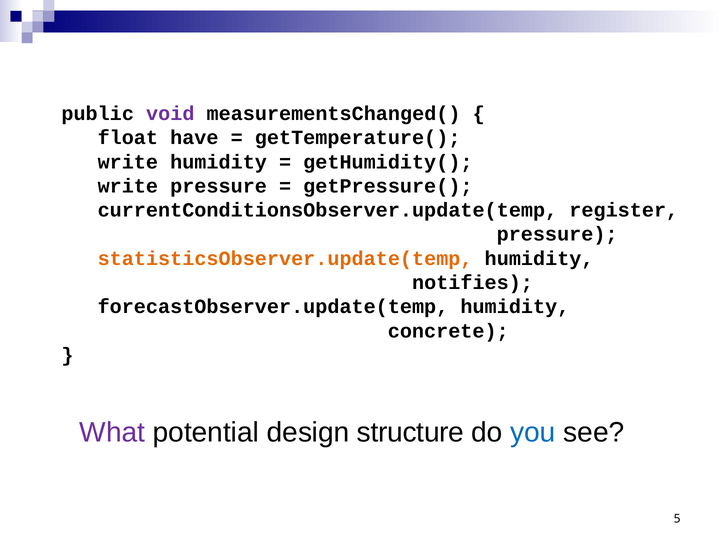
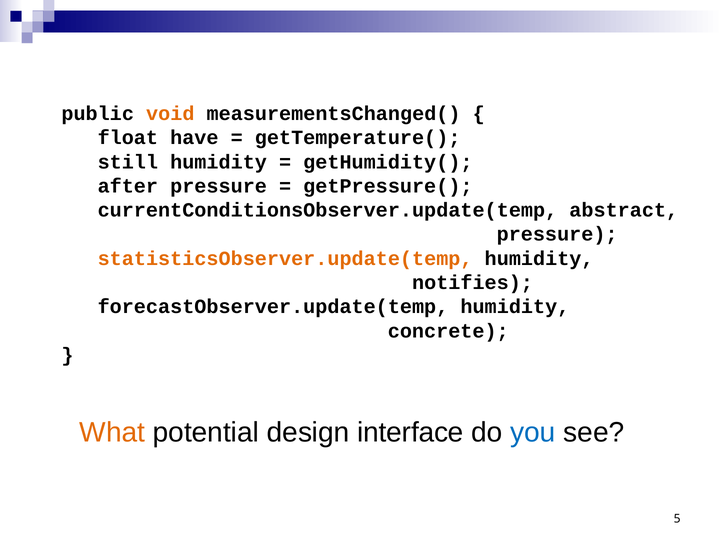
void colour: purple -> orange (170, 114)
write: write -> still (128, 162)
write: write -> after (128, 186)
register: register -> abstract (624, 210)
What colour: purple -> orange (112, 433)
structure: structure -> interface (410, 433)
